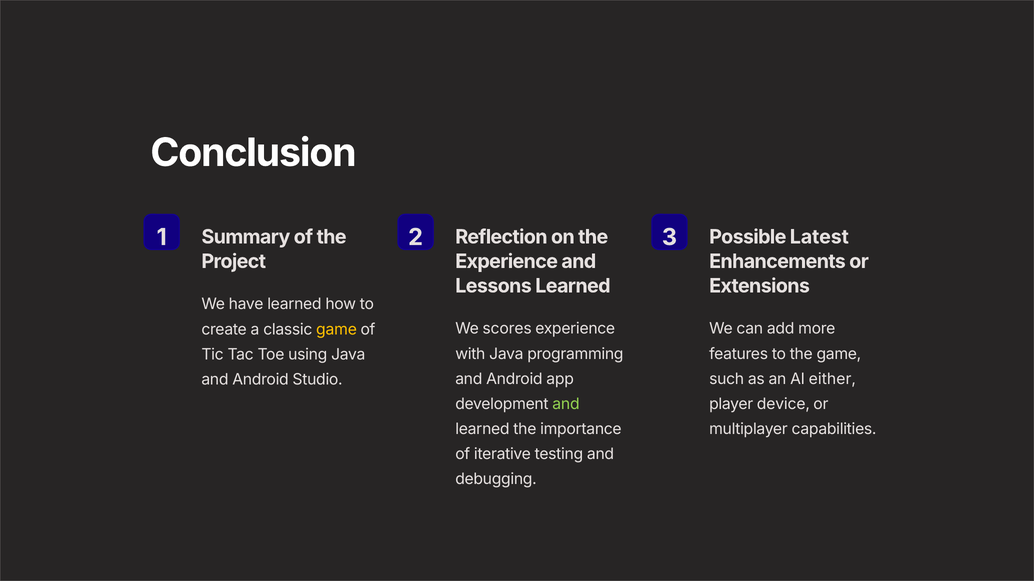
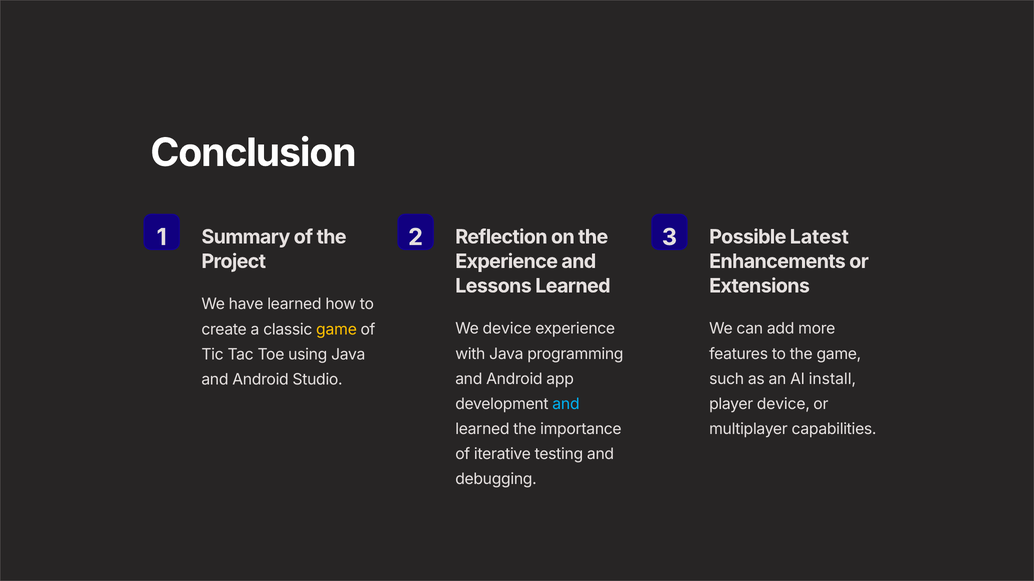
We scores: scores -> device (507, 329)
either: either -> install (832, 379)
and colour: light green -> light blue (566, 405)
